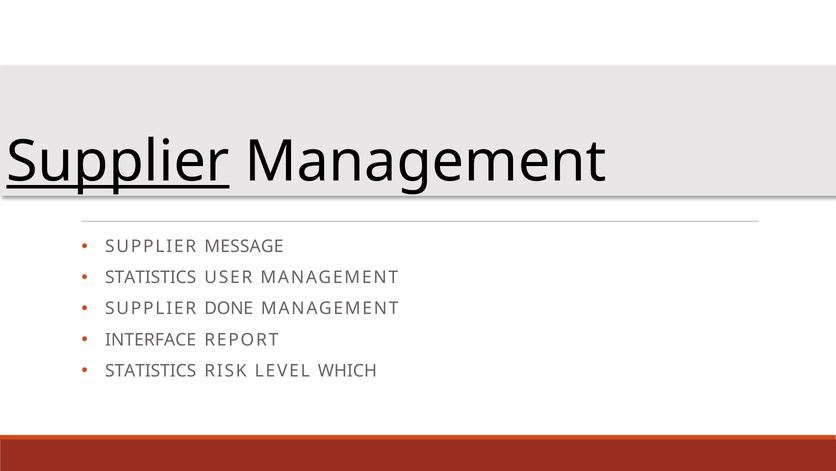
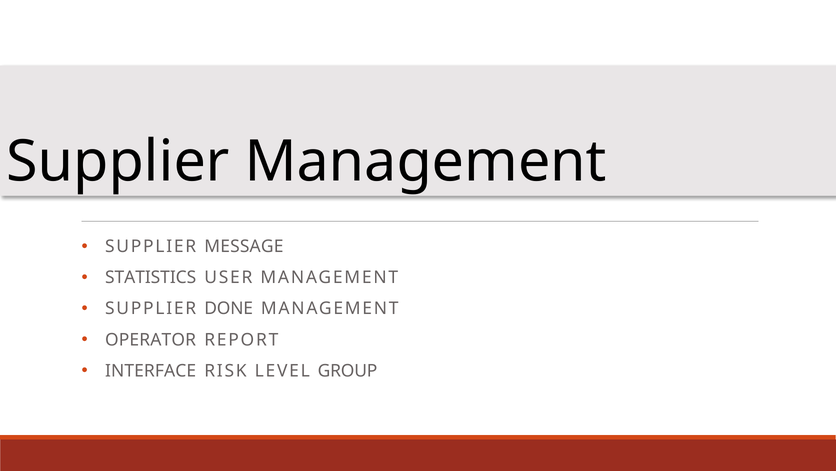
Supplier underline: present -> none (118, 162)
INTERFACE: INTERFACE -> OPERATOR (151, 339)
STATISTICS: STATISTICS -> INTERFACE (151, 370)
WHICH: WHICH -> GROUP (347, 370)
